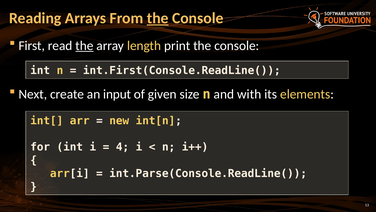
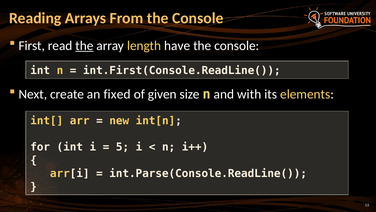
the underline: present -> none (158, 18)
print: print -> have (177, 46)
input: input -> fixed (117, 94)
4: 4 -> 5 (122, 147)
